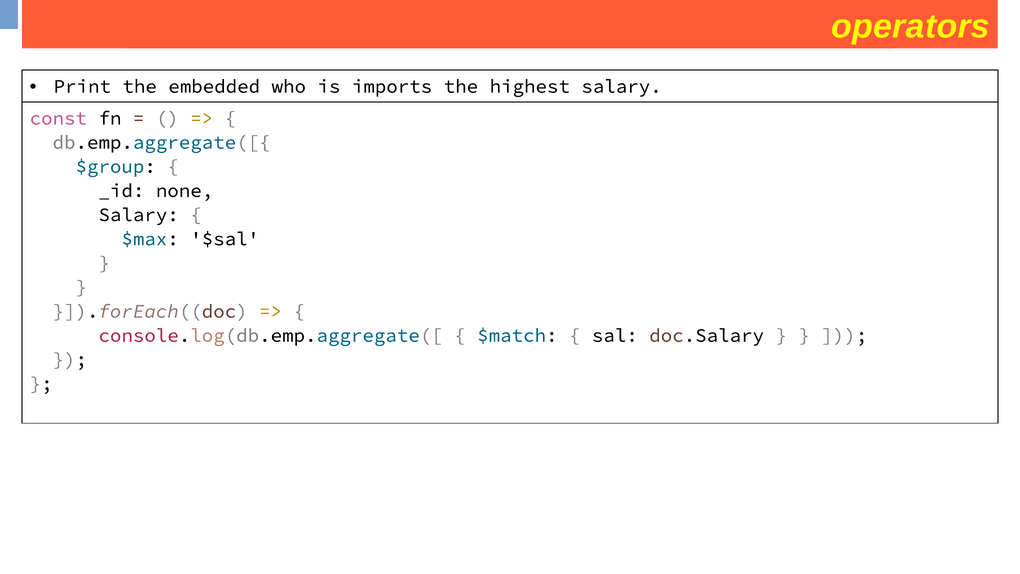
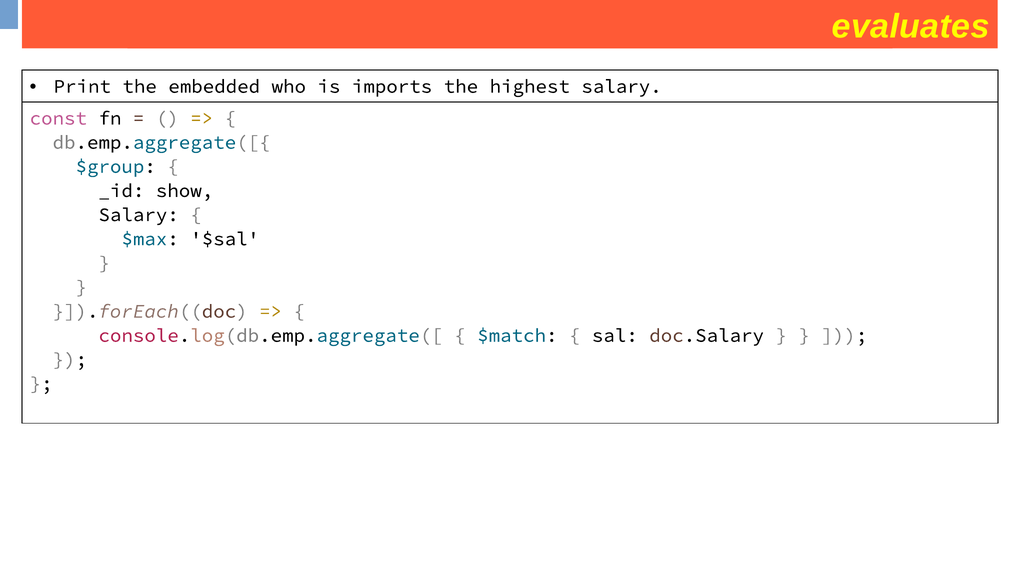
operators: operators -> evaluates (911, 27)
none: none -> show (185, 191)
